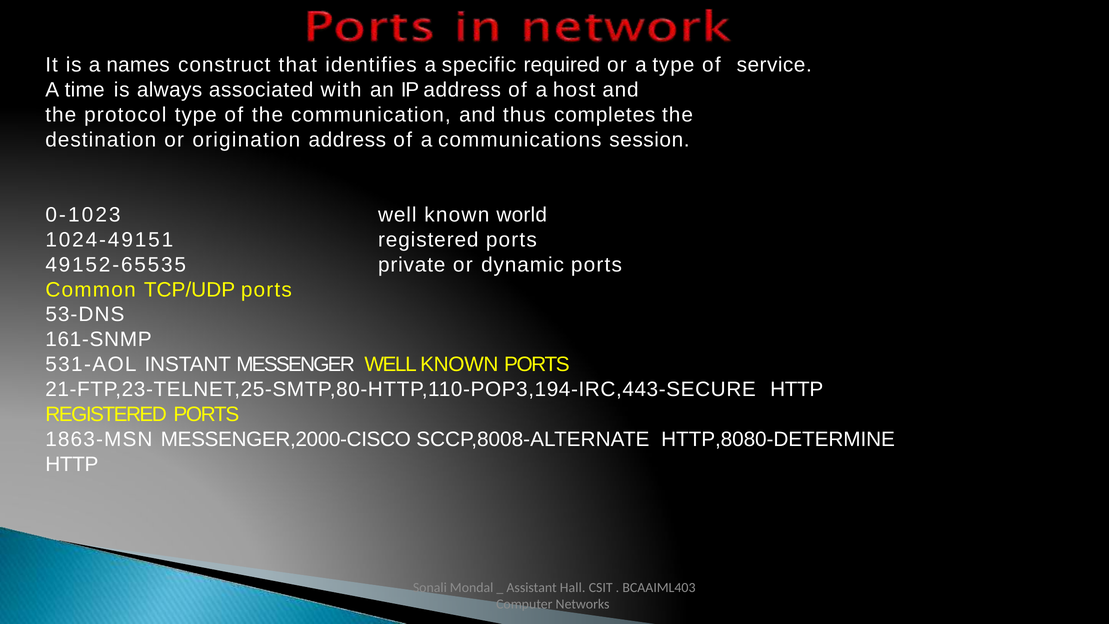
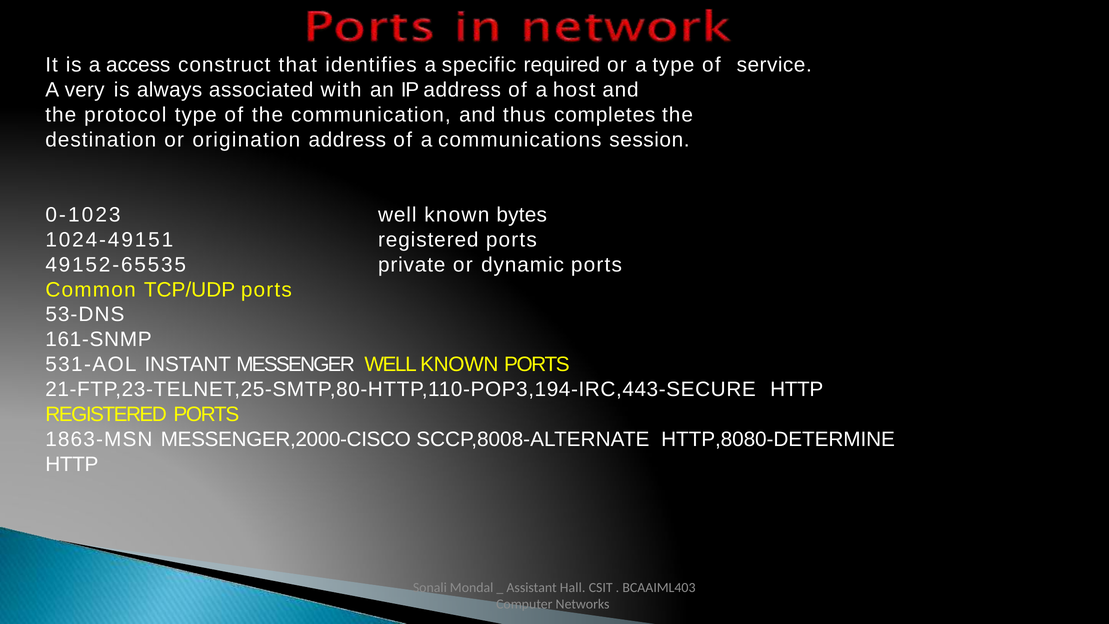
names: names -> access (138, 65)
time: time -> very (85, 90)
world: world -> bytes (522, 215)
